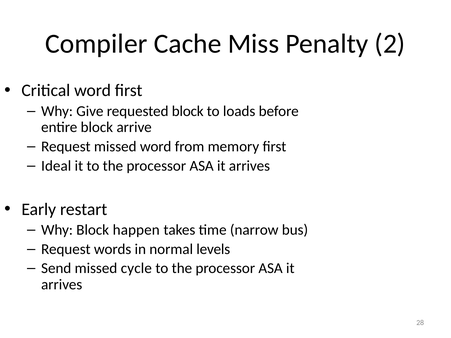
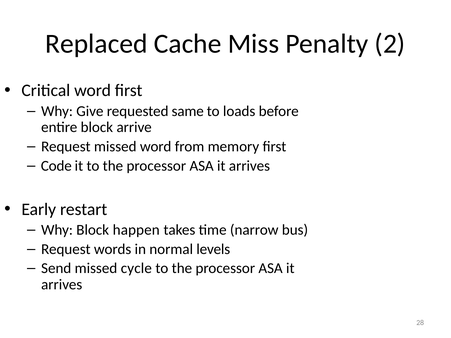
Compiler: Compiler -> Replaced (96, 44)
requested block: block -> same (188, 111)
Ideal: Ideal -> Code (56, 166)
